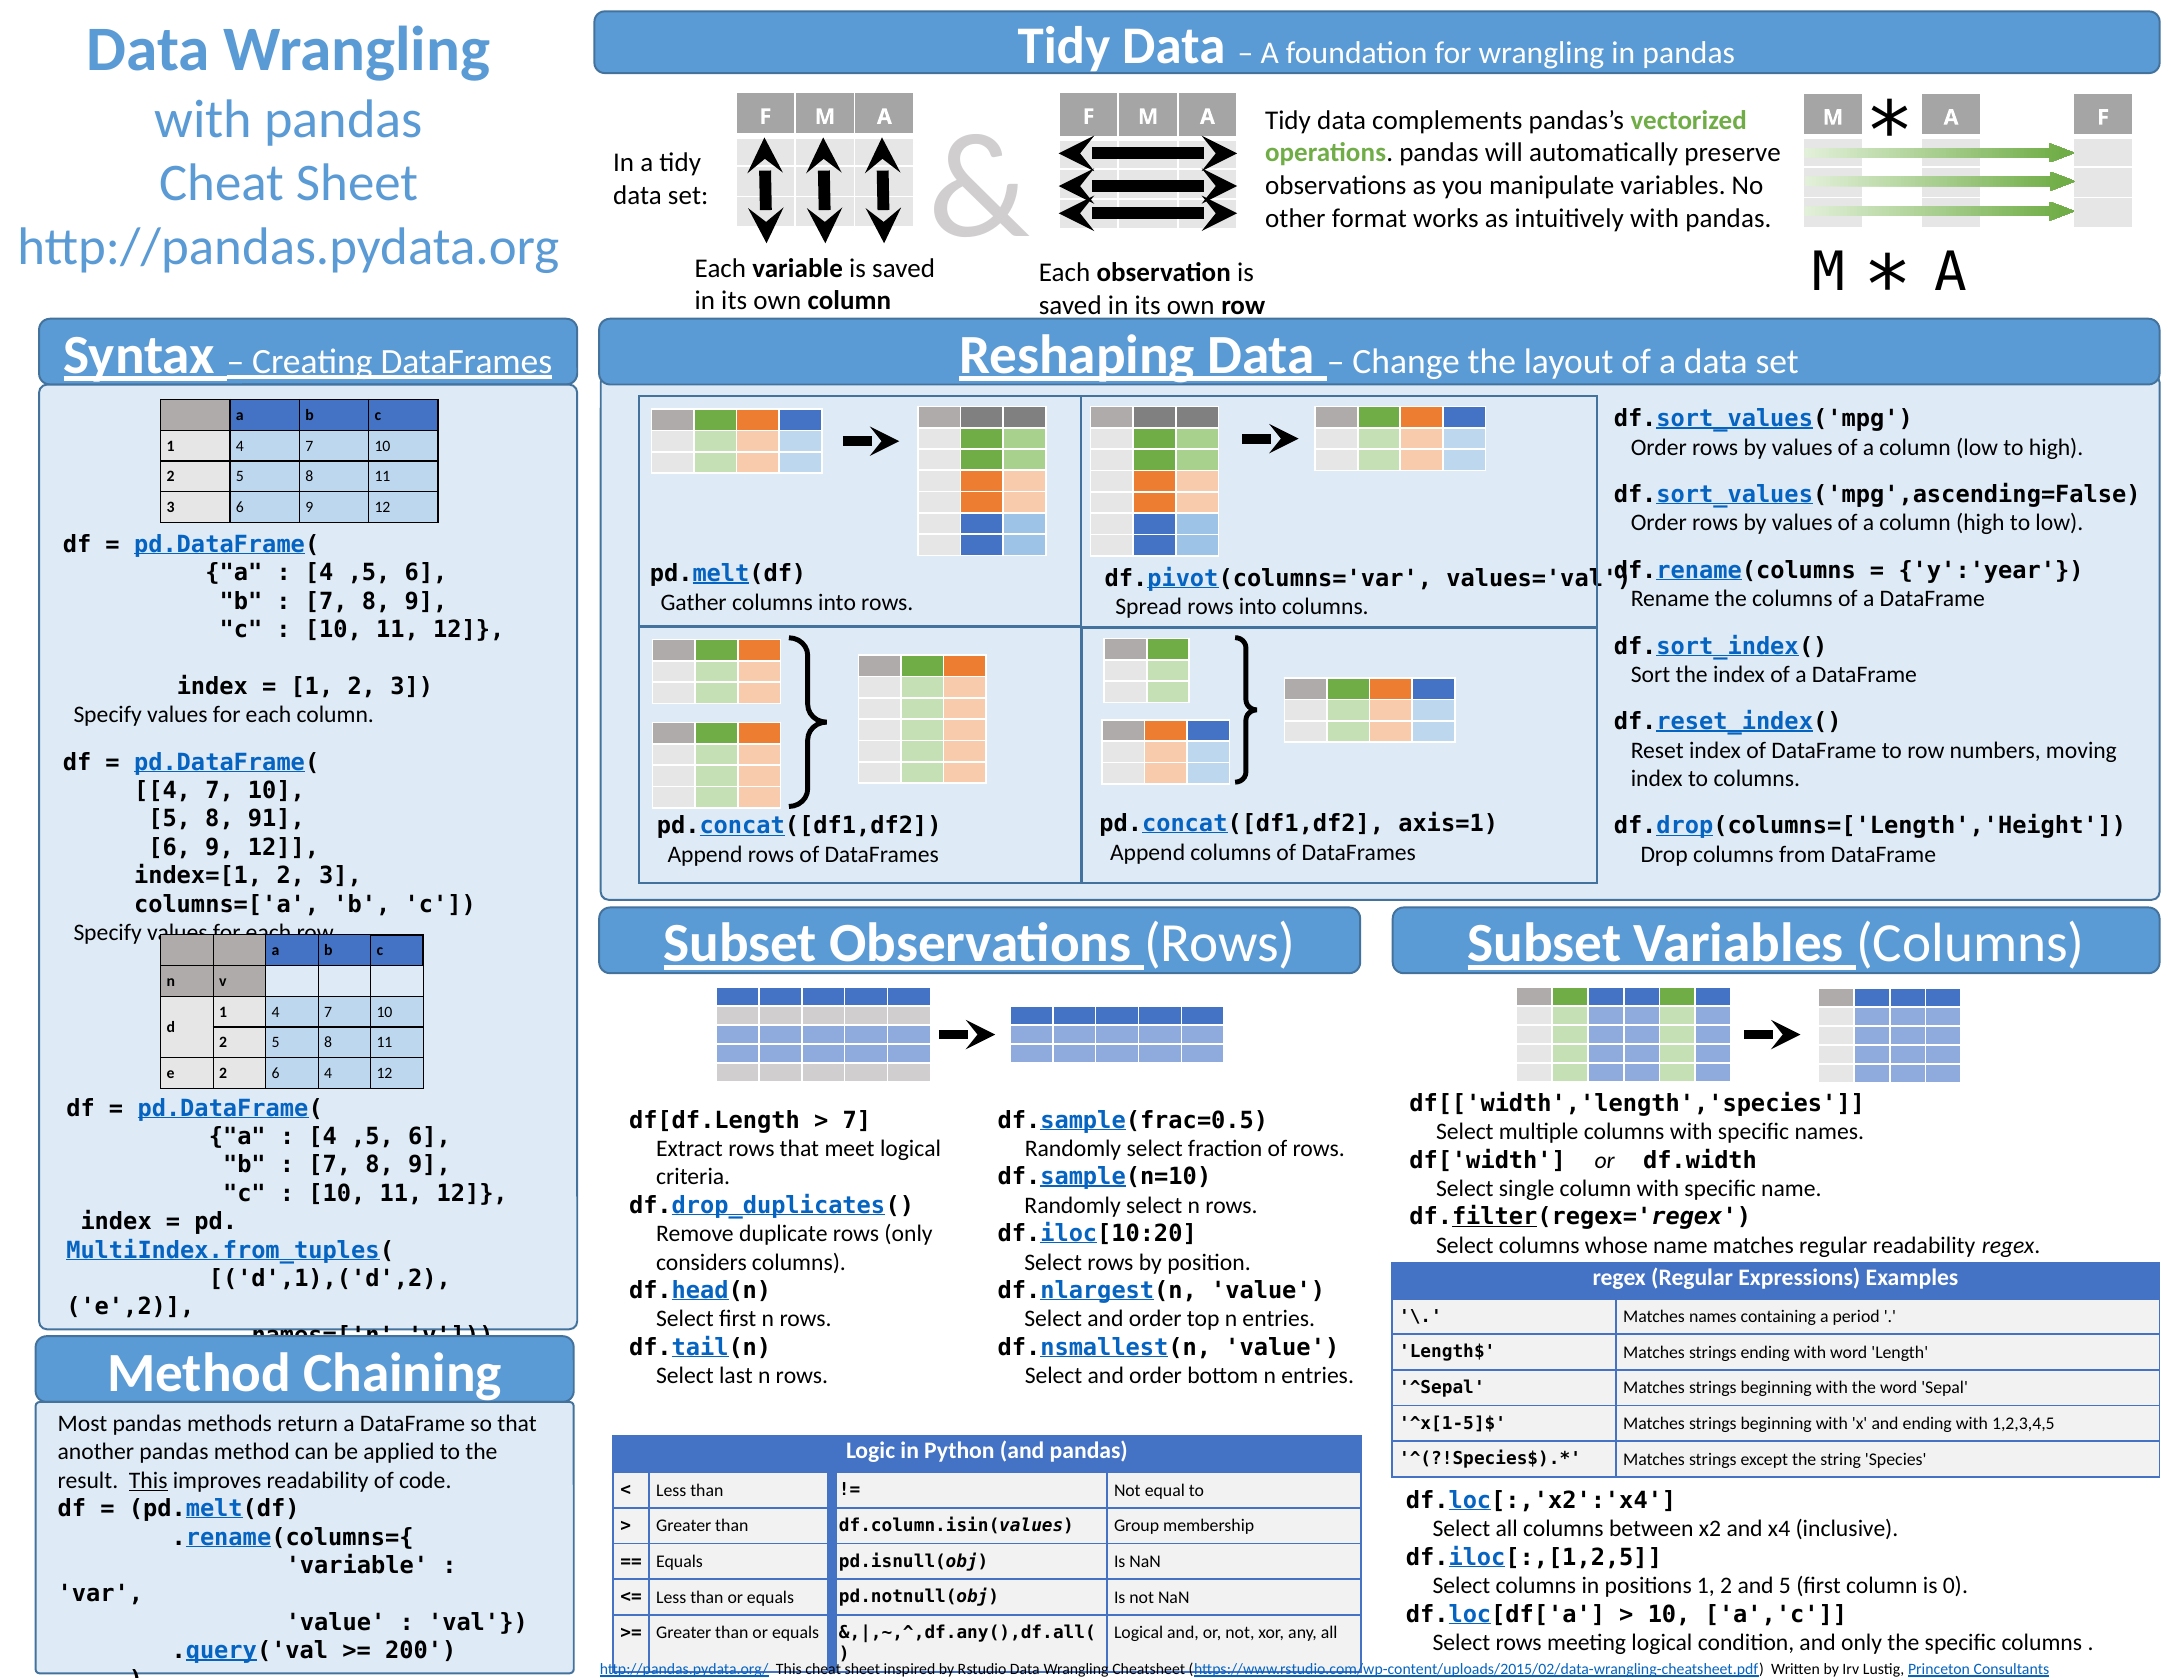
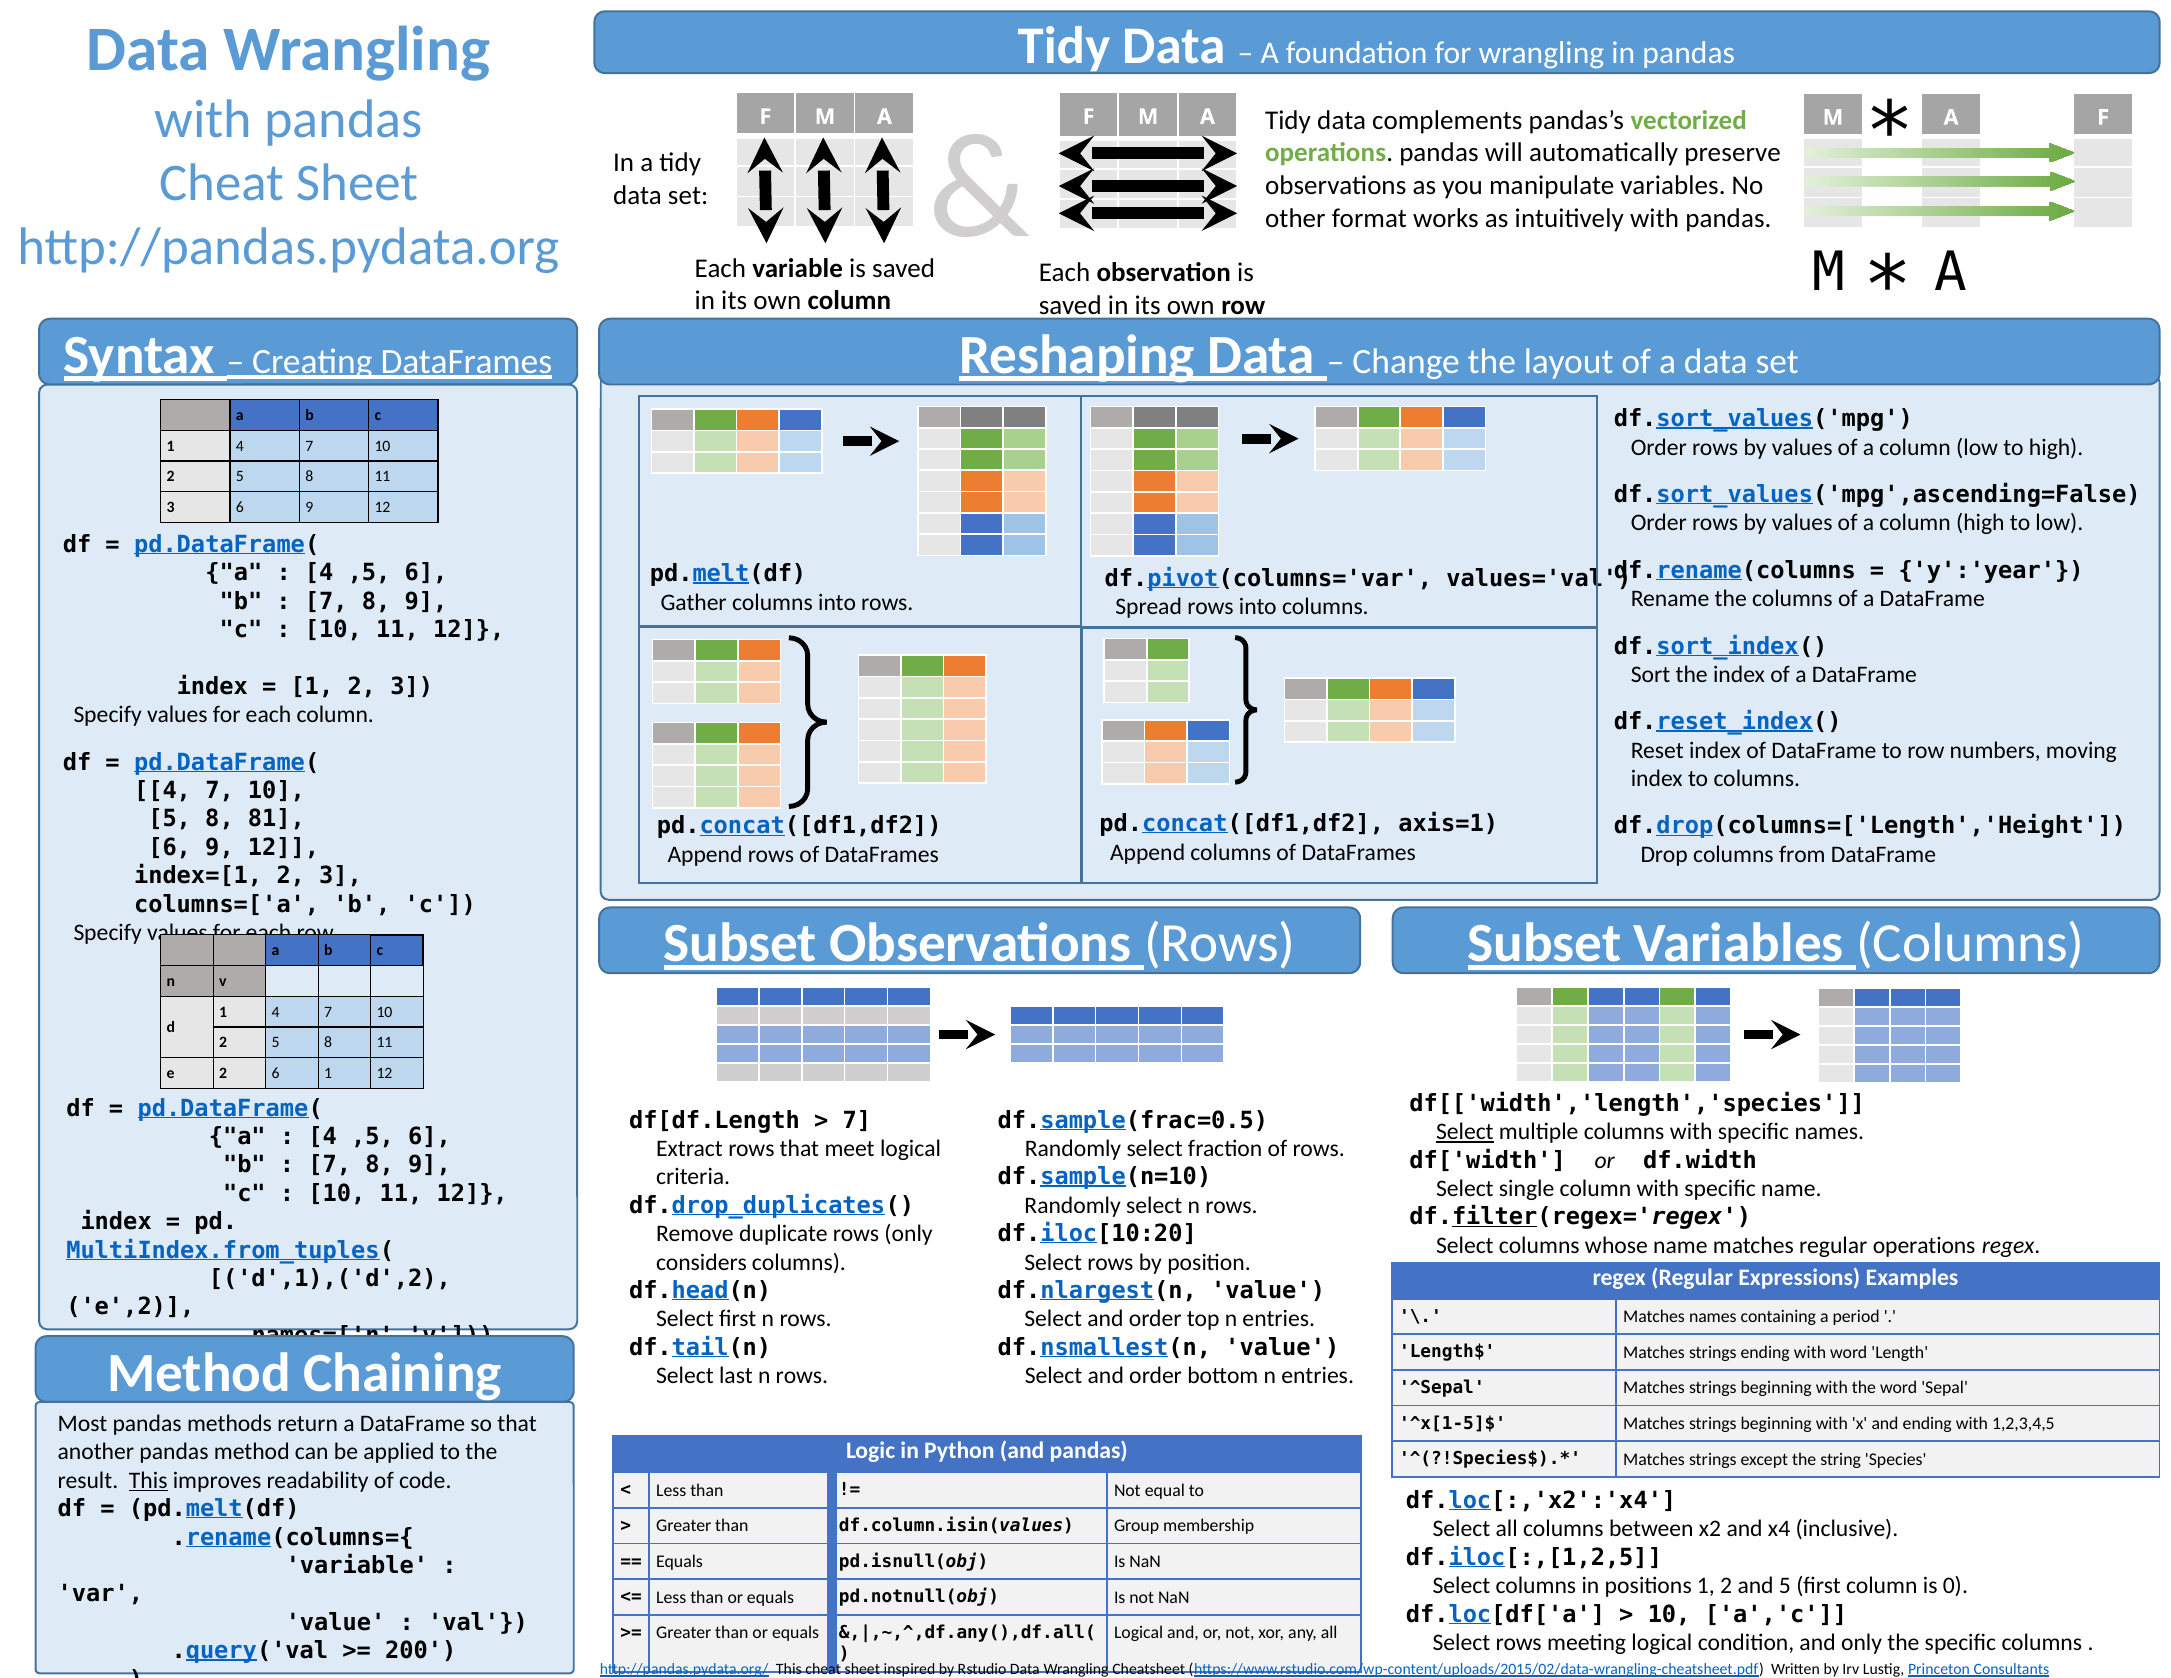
91: 91 -> 81 (276, 819)
6 4: 4 -> 1 (328, 1073)
Select underline: none -> present (1465, 1132)
regular readability: readability -> operations (1924, 1246)
